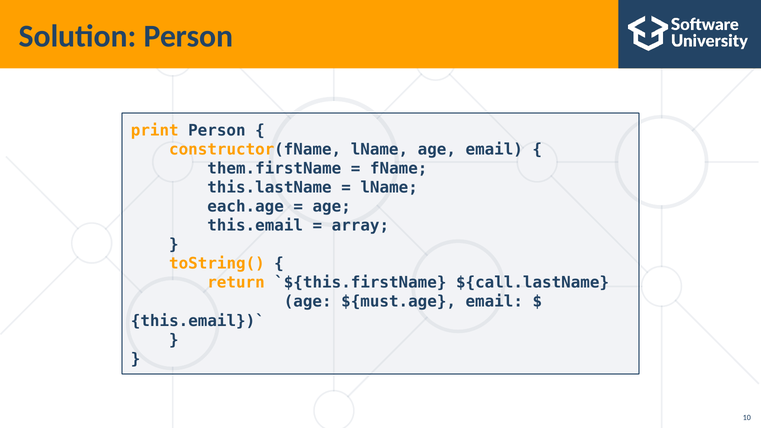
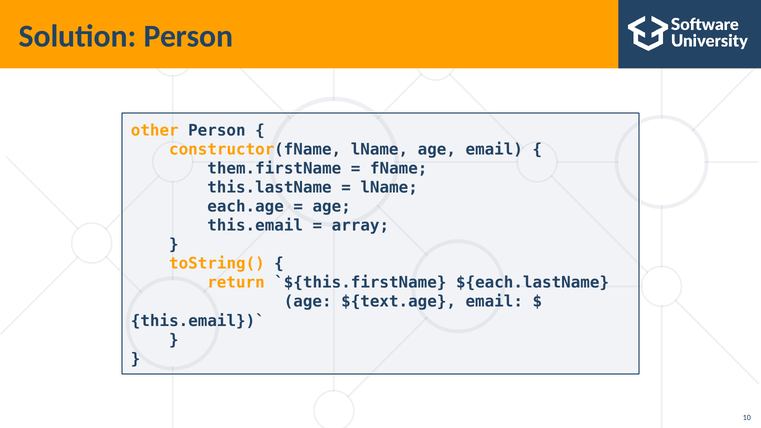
print: print -> other (155, 131)
${call.lastName: ${call.lastName -> ${each.lastName (533, 283)
${must.age: ${must.age -> ${text.age (399, 302)
